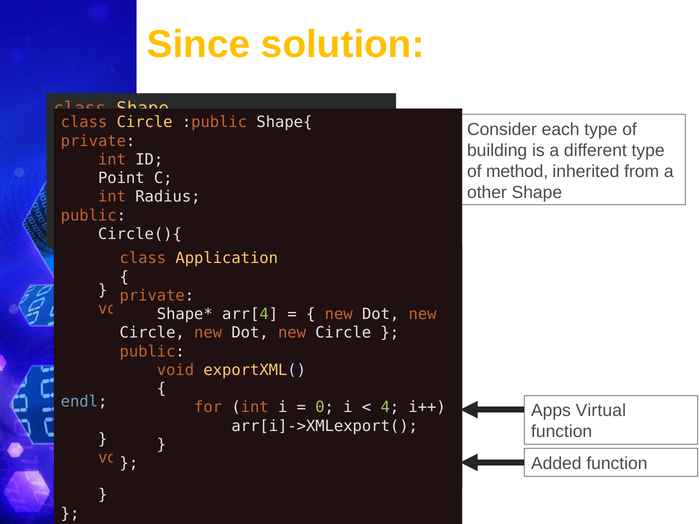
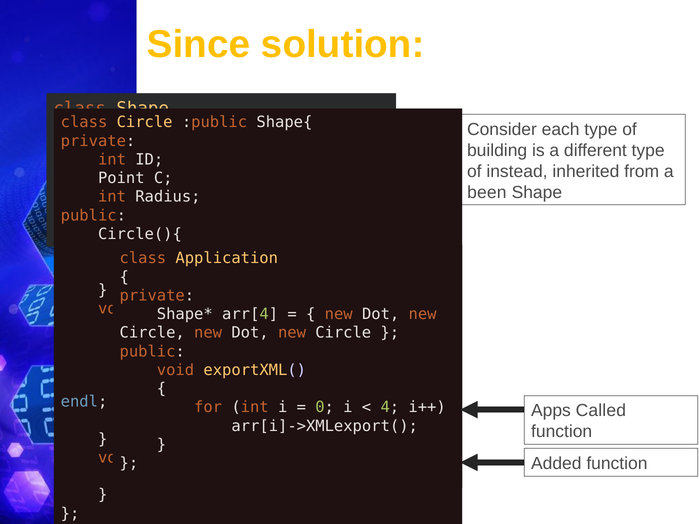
method: method -> instead (517, 171)
other: other -> been (487, 192)
Apps Virtual: Virtual -> Called (601, 411)
